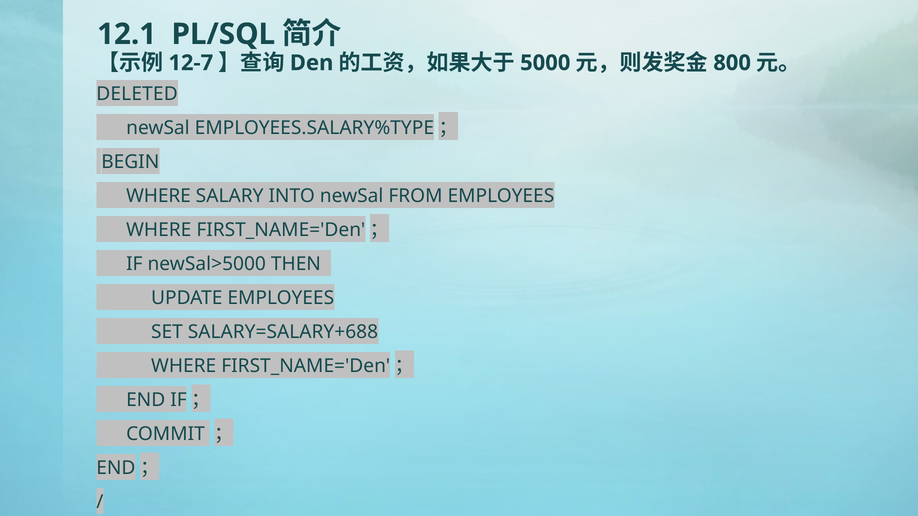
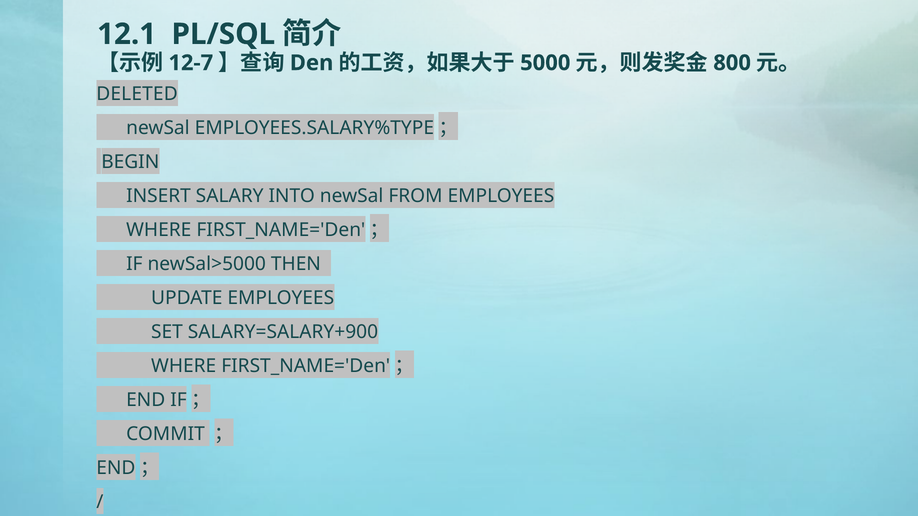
WHERE: WHERE -> INSERT (158, 196)
SALARY=SALARY+688: SALARY=SALARY+688 -> SALARY=SALARY+900 (283, 332)
